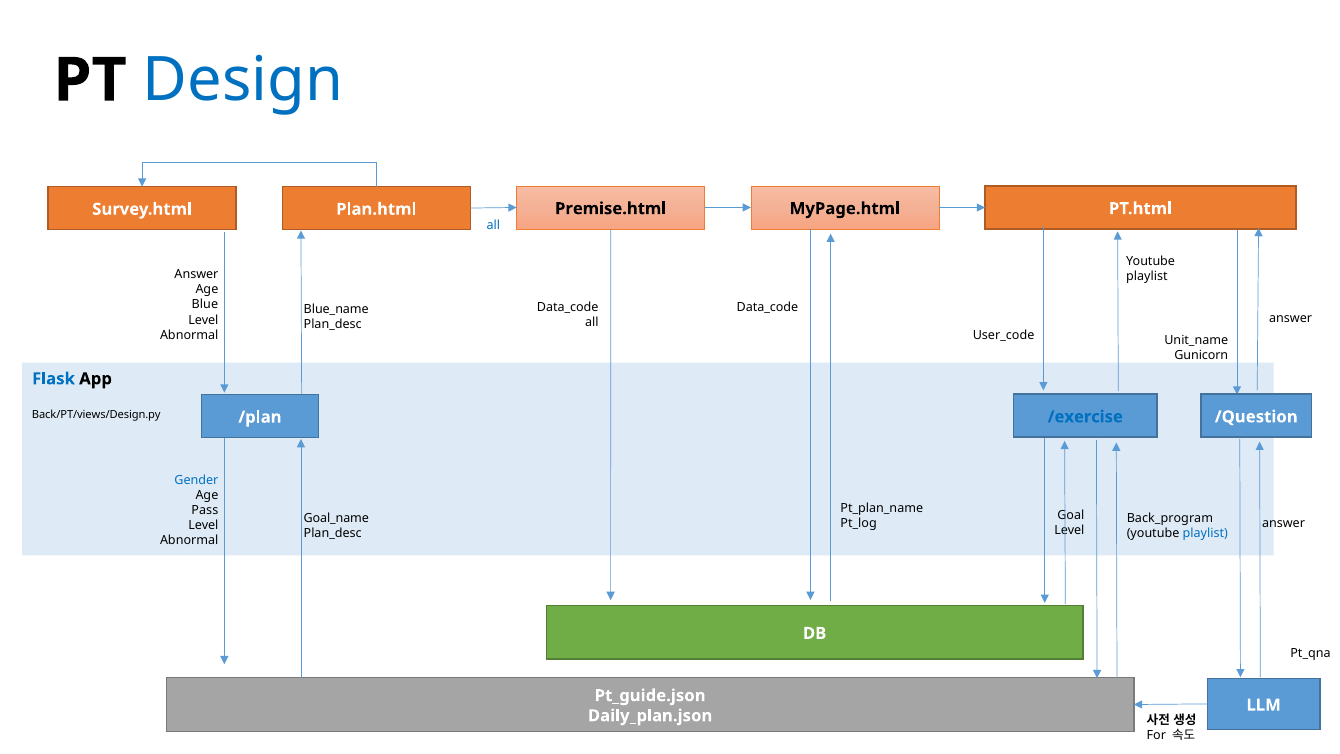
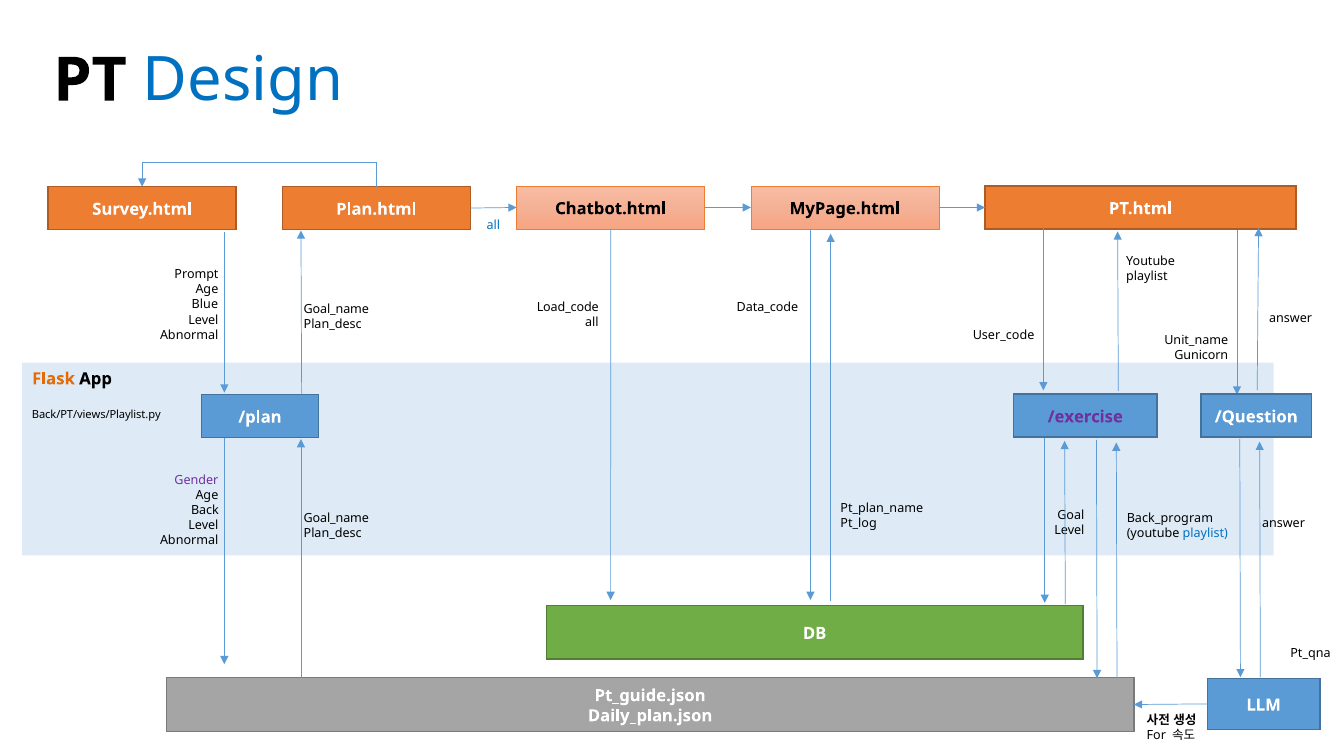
Premise.html: Premise.html -> Chatbot.html (611, 209)
Answer: Answer -> Prompt (197, 274)
Data_code: Data_code -> Load_code (568, 308)
Blue_name: Blue_name -> Goal_name (336, 310)
Flask colour: blue -> orange (53, 379)
Back/PT/views/Design.py: Back/PT/views/Design.py -> Back/PT/views/Playlist.py (96, 415)
/exercise colour: blue -> purple (1085, 417)
Gender colour: blue -> purple (196, 480)
Pass: Pass -> Back (205, 510)
